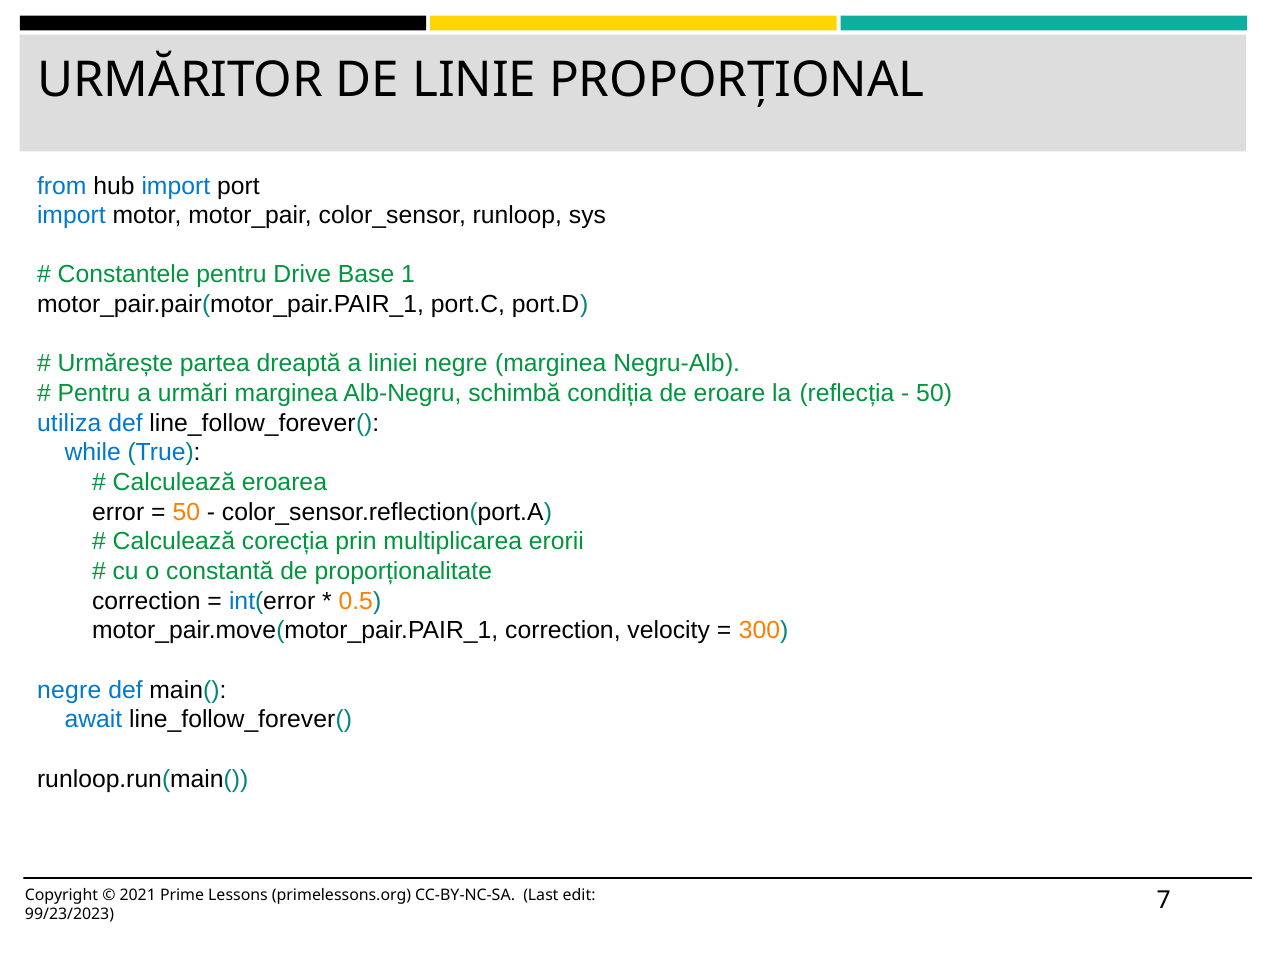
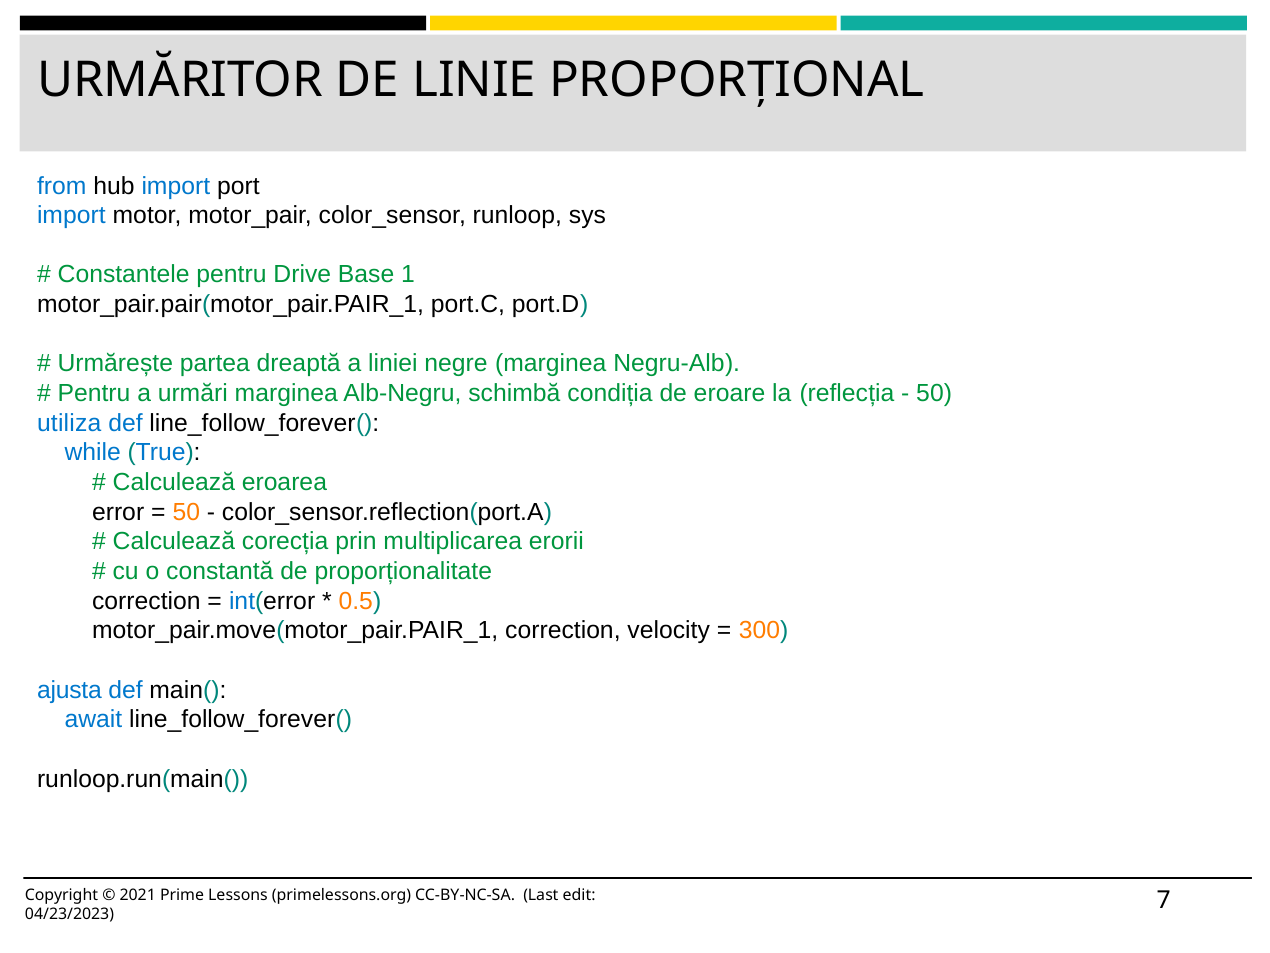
negre: negre -> ajusta (69, 690)
99/23/2023: 99/23/2023 -> 04/23/2023 (70, 914)
